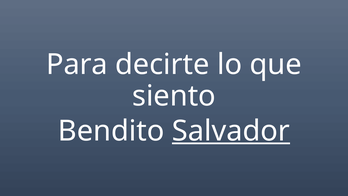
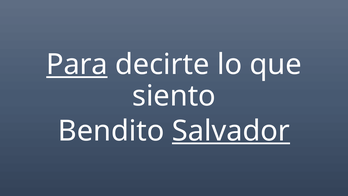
Para underline: none -> present (77, 65)
